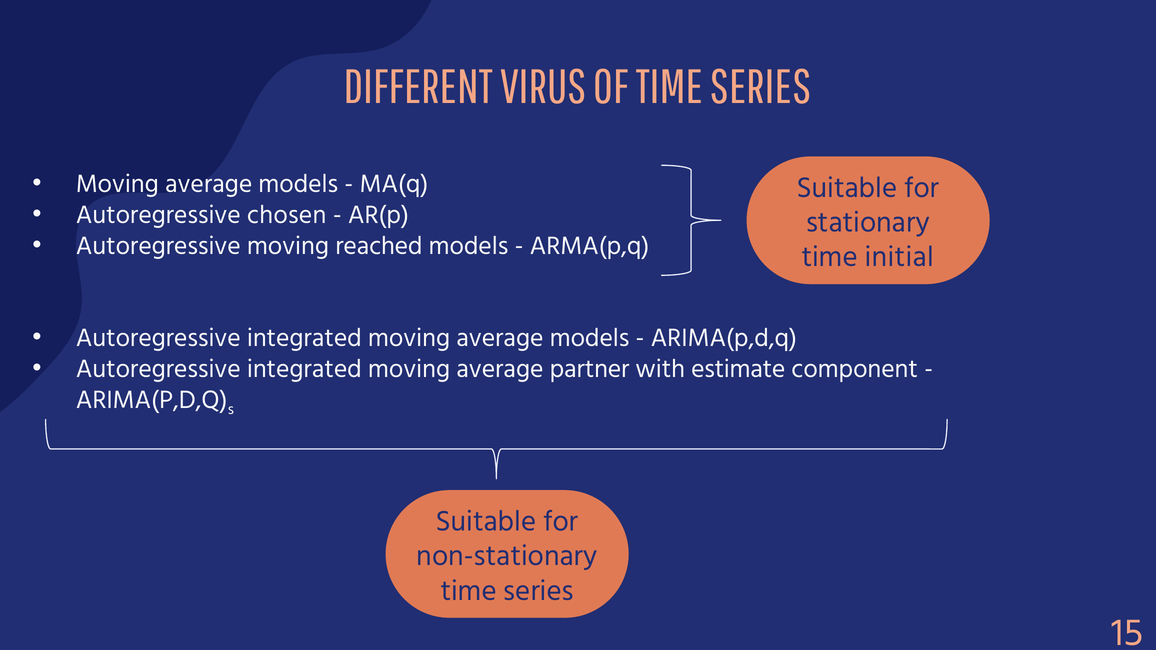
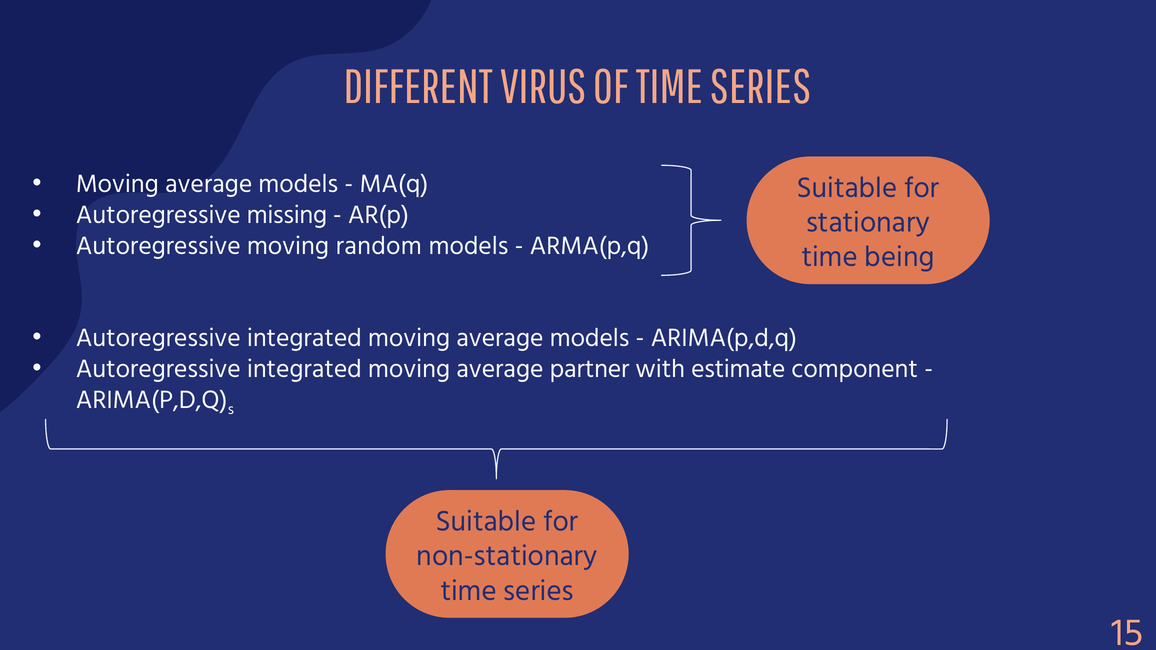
chosen: chosen -> missing (287, 215)
reached: reached -> random (379, 246)
initial: initial -> being (900, 257)
